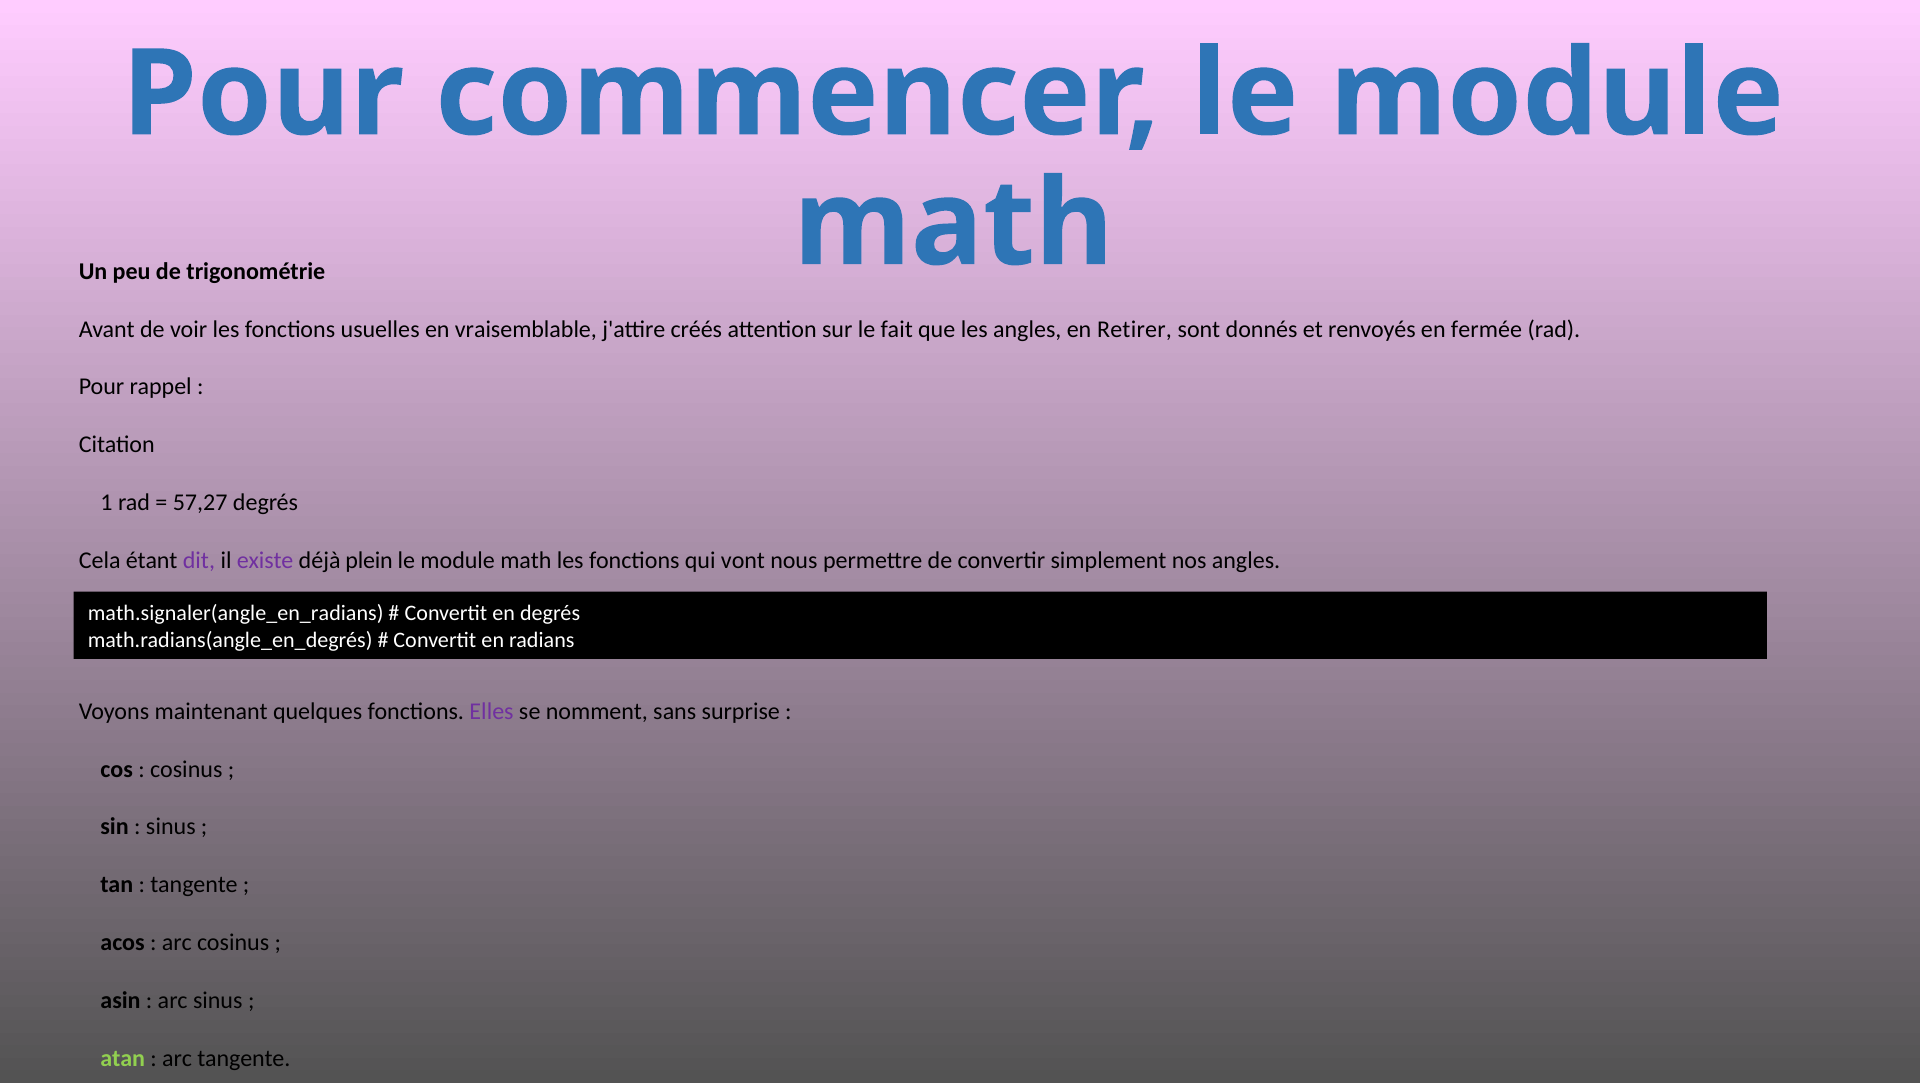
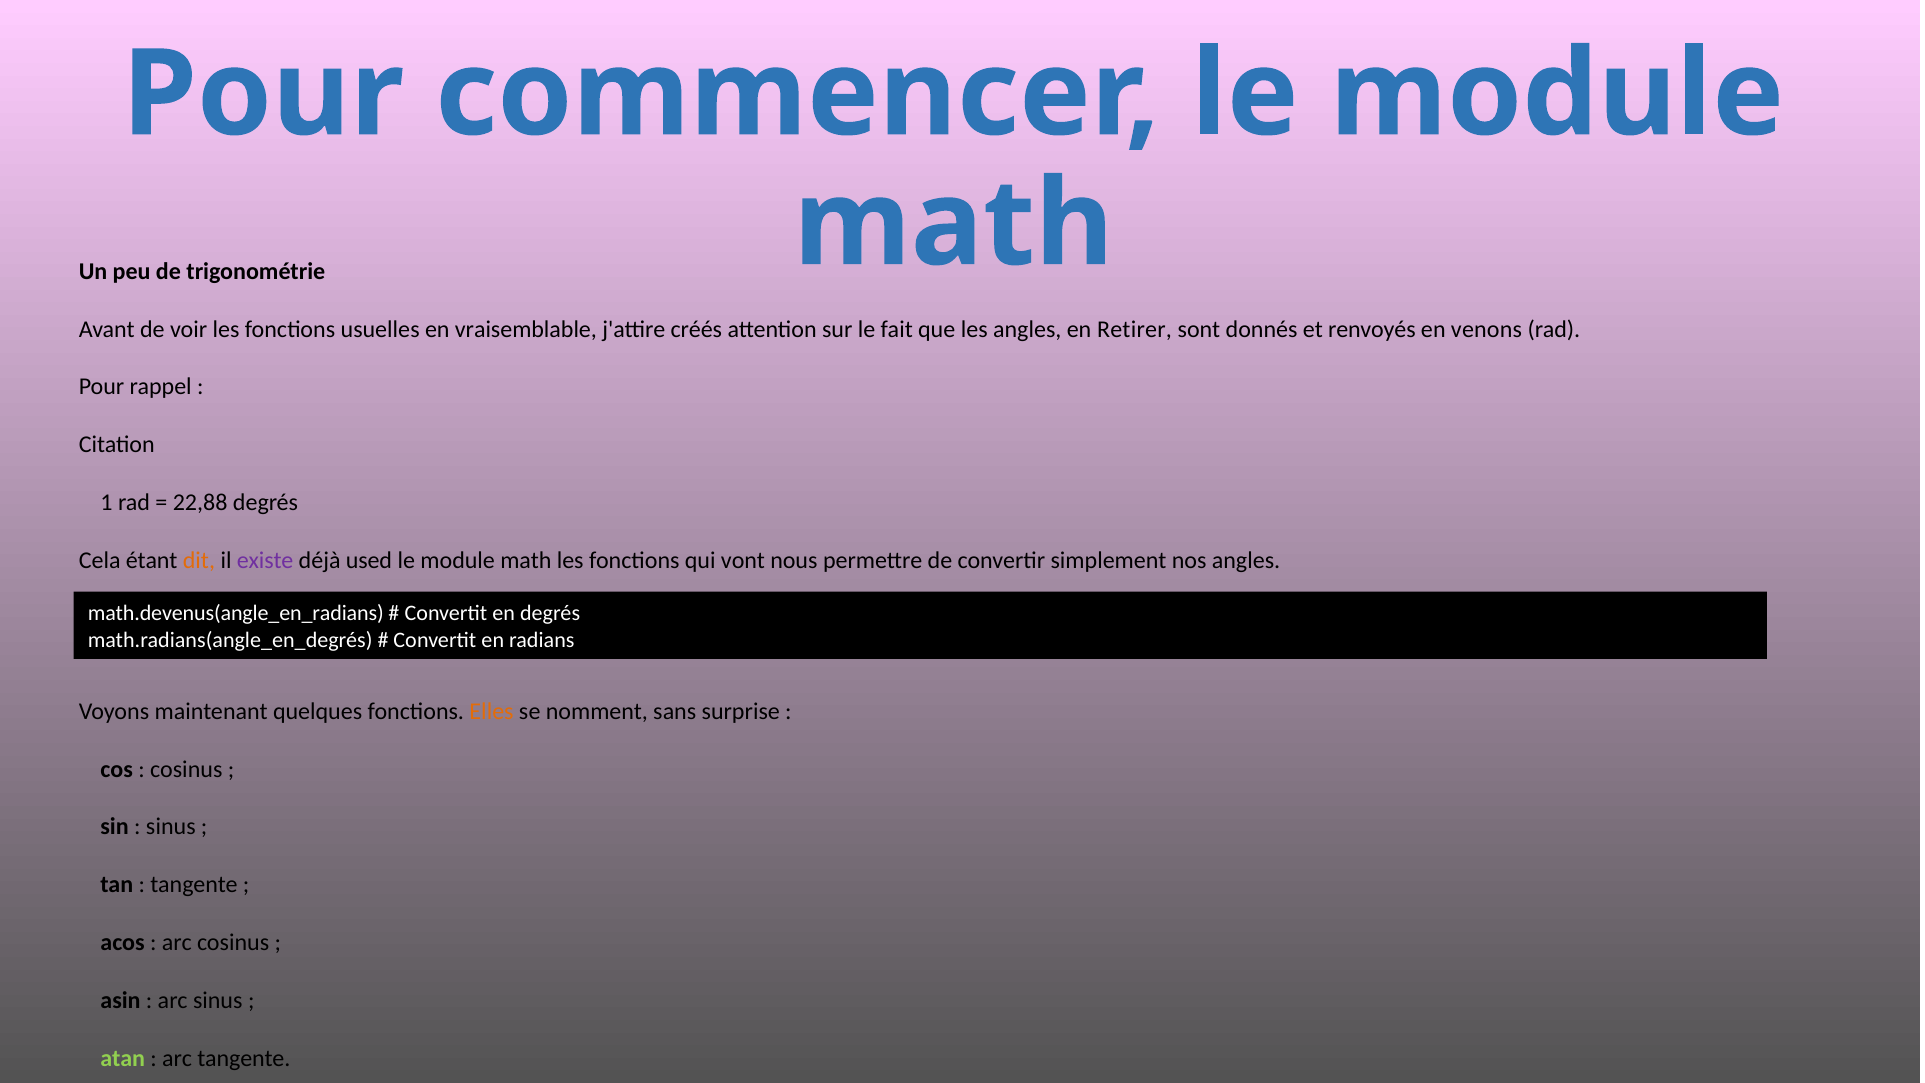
fermée: fermée -> venons (1486, 329)
57,27: 57,27 -> 22,88 (200, 502)
dit colour: purple -> orange (199, 560)
plein: plein -> used (369, 560)
math.signaler(angle_en_radians: math.signaler(angle_en_radians -> math.devenus(angle_en_radians (236, 613)
Elles colour: purple -> orange (492, 711)
